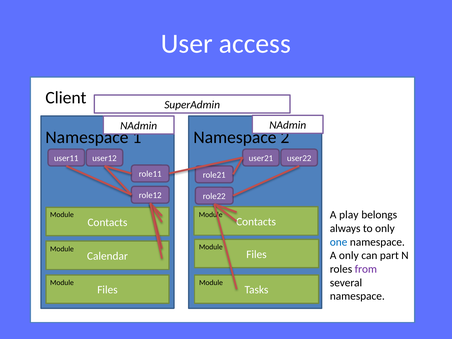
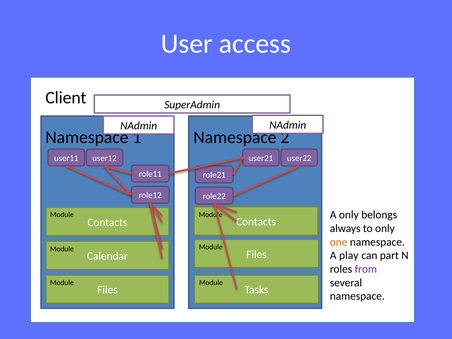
A play: play -> only (349, 215)
one colour: blue -> orange (339, 242)
A only: only -> play (349, 256)
